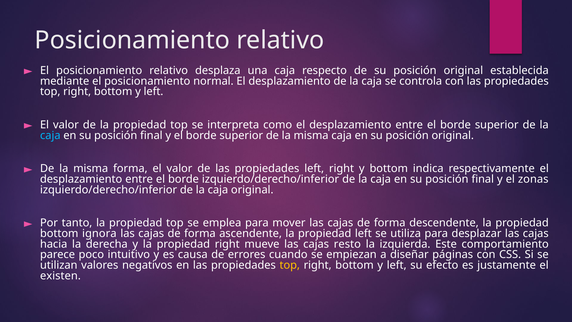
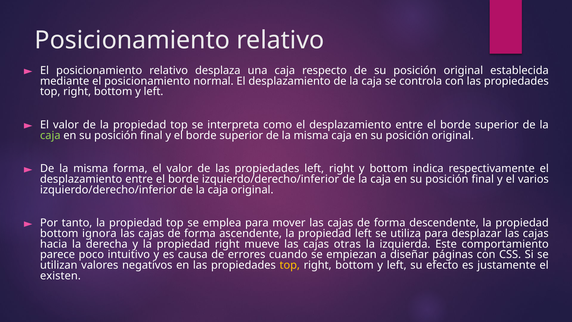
caja colour: light blue -> light green (50, 135)
zonas: zonas -> varios (533, 179)
resto: resto -> otras (347, 244)
